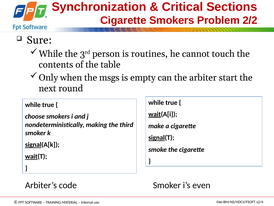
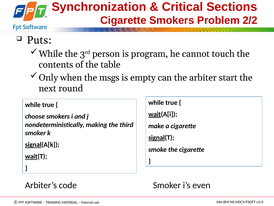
Sure: Sure -> Puts (39, 40)
routines: routines -> program (149, 54)
